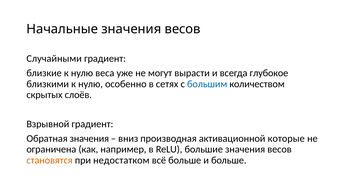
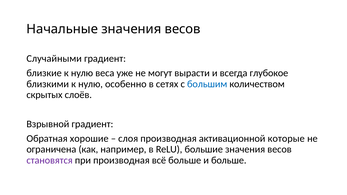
Обратная значения: значения -> хорошие (89, 139)
вниз: вниз -> слоя (128, 139)
становятся colour: orange -> purple (50, 160)
при недостатком: недостатком -> производная (121, 160)
